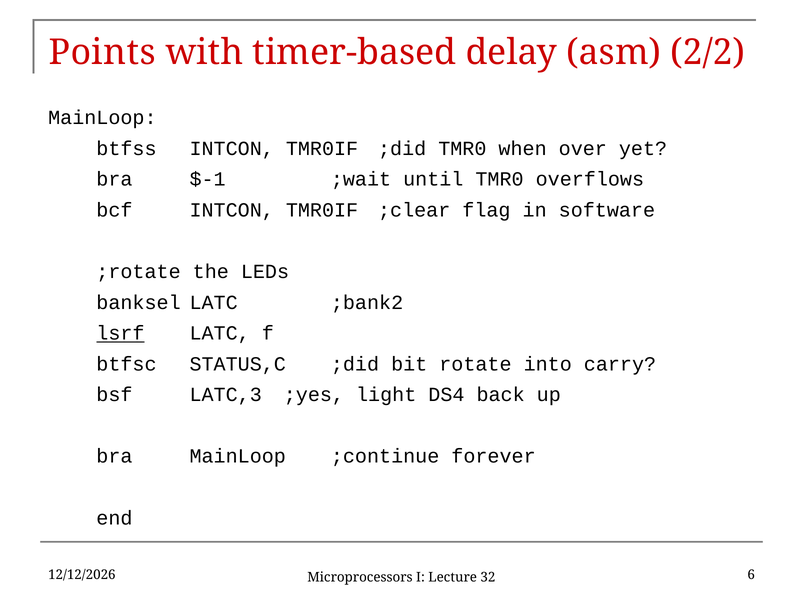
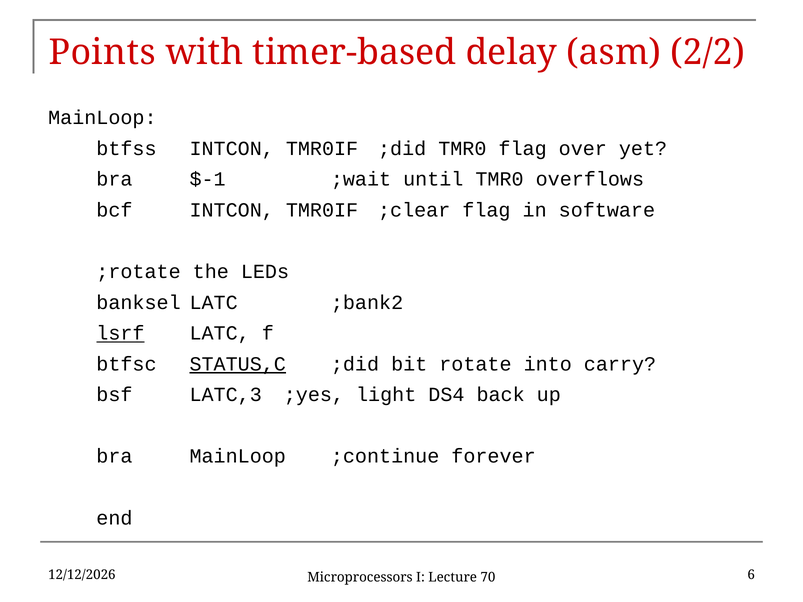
TMR0 when: when -> flag (523, 149)
STATUS,C underline: none -> present (238, 364)
32: 32 -> 70 (488, 578)
